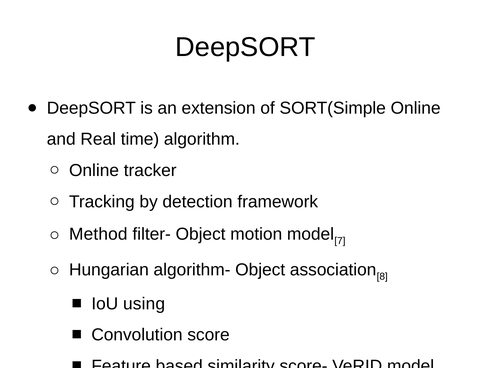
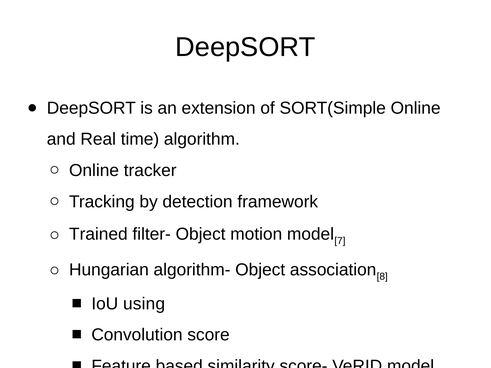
Method: Method -> Trained (98, 234)
